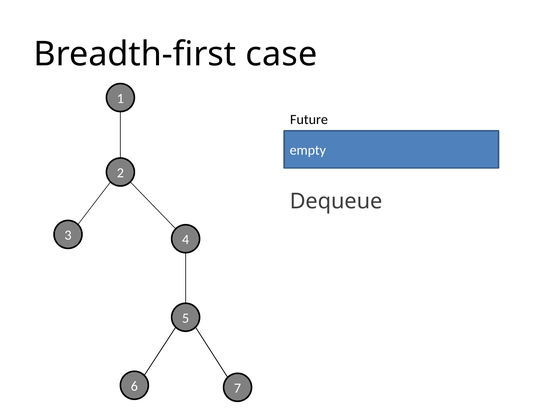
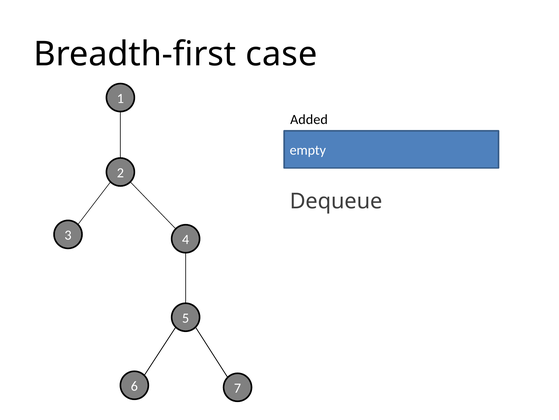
Future: Future -> Added (309, 119)
